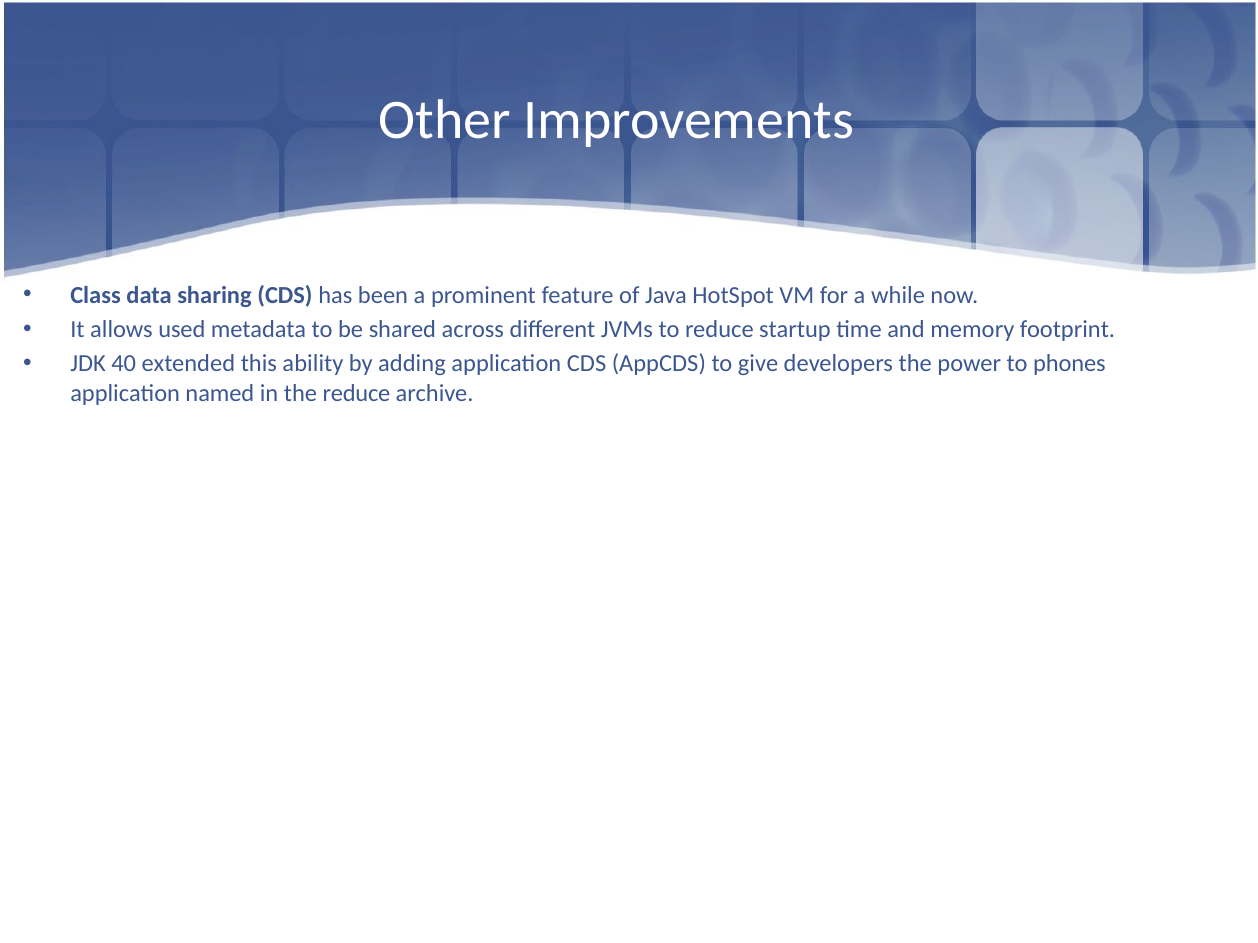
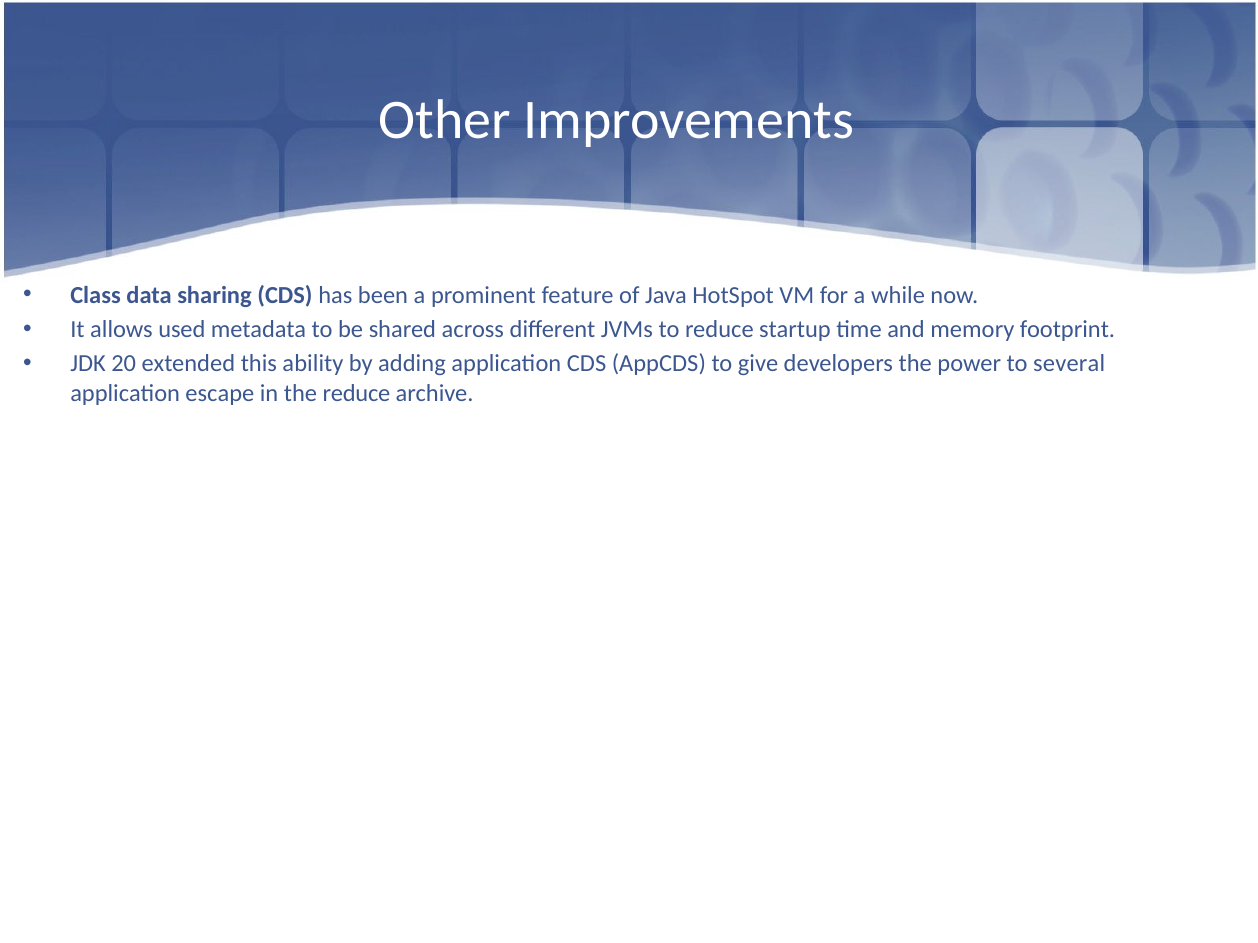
40: 40 -> 20 (124, 364)
phones: phones -> several (1069, 364)
named: named -> escape (220, 393)
